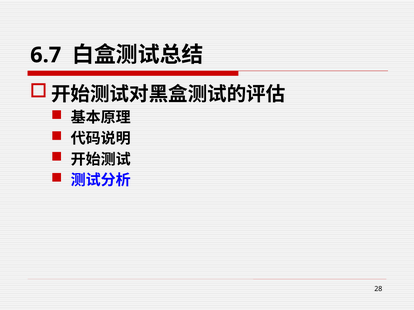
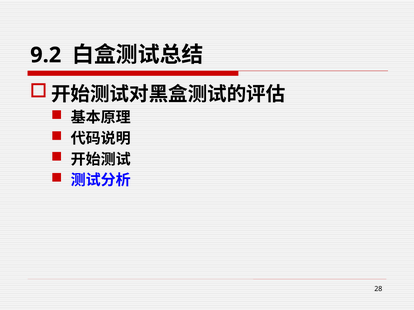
6.7: 6.7 -> 9.2 (46, 55)
